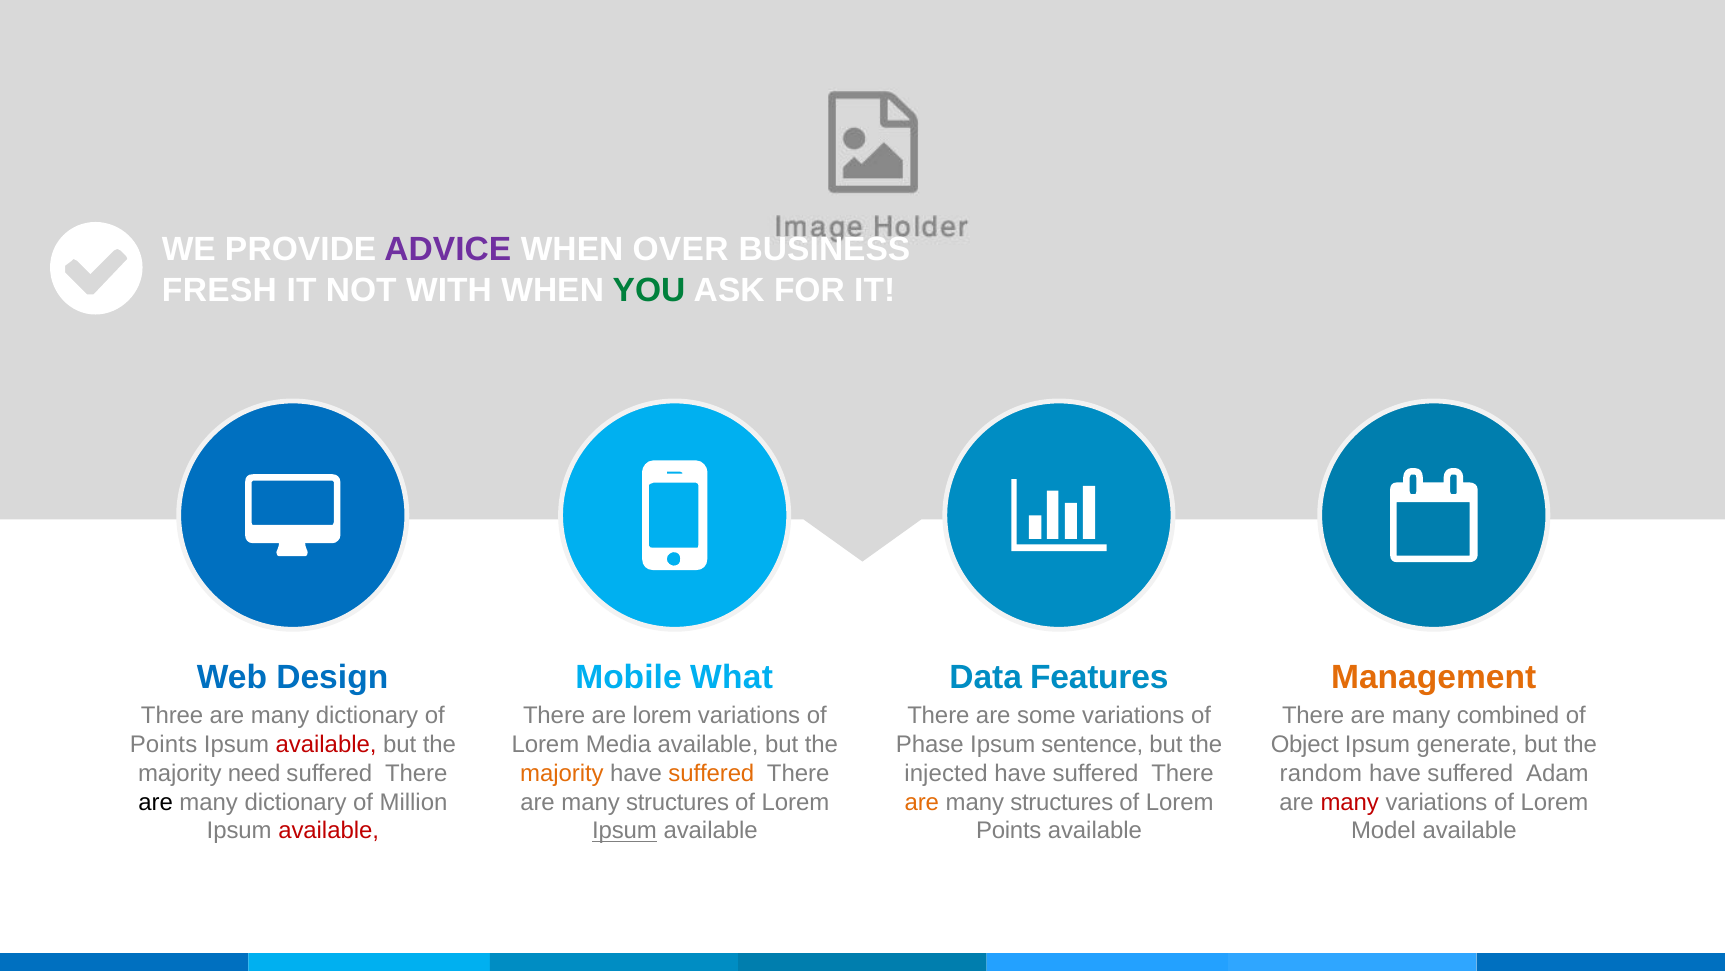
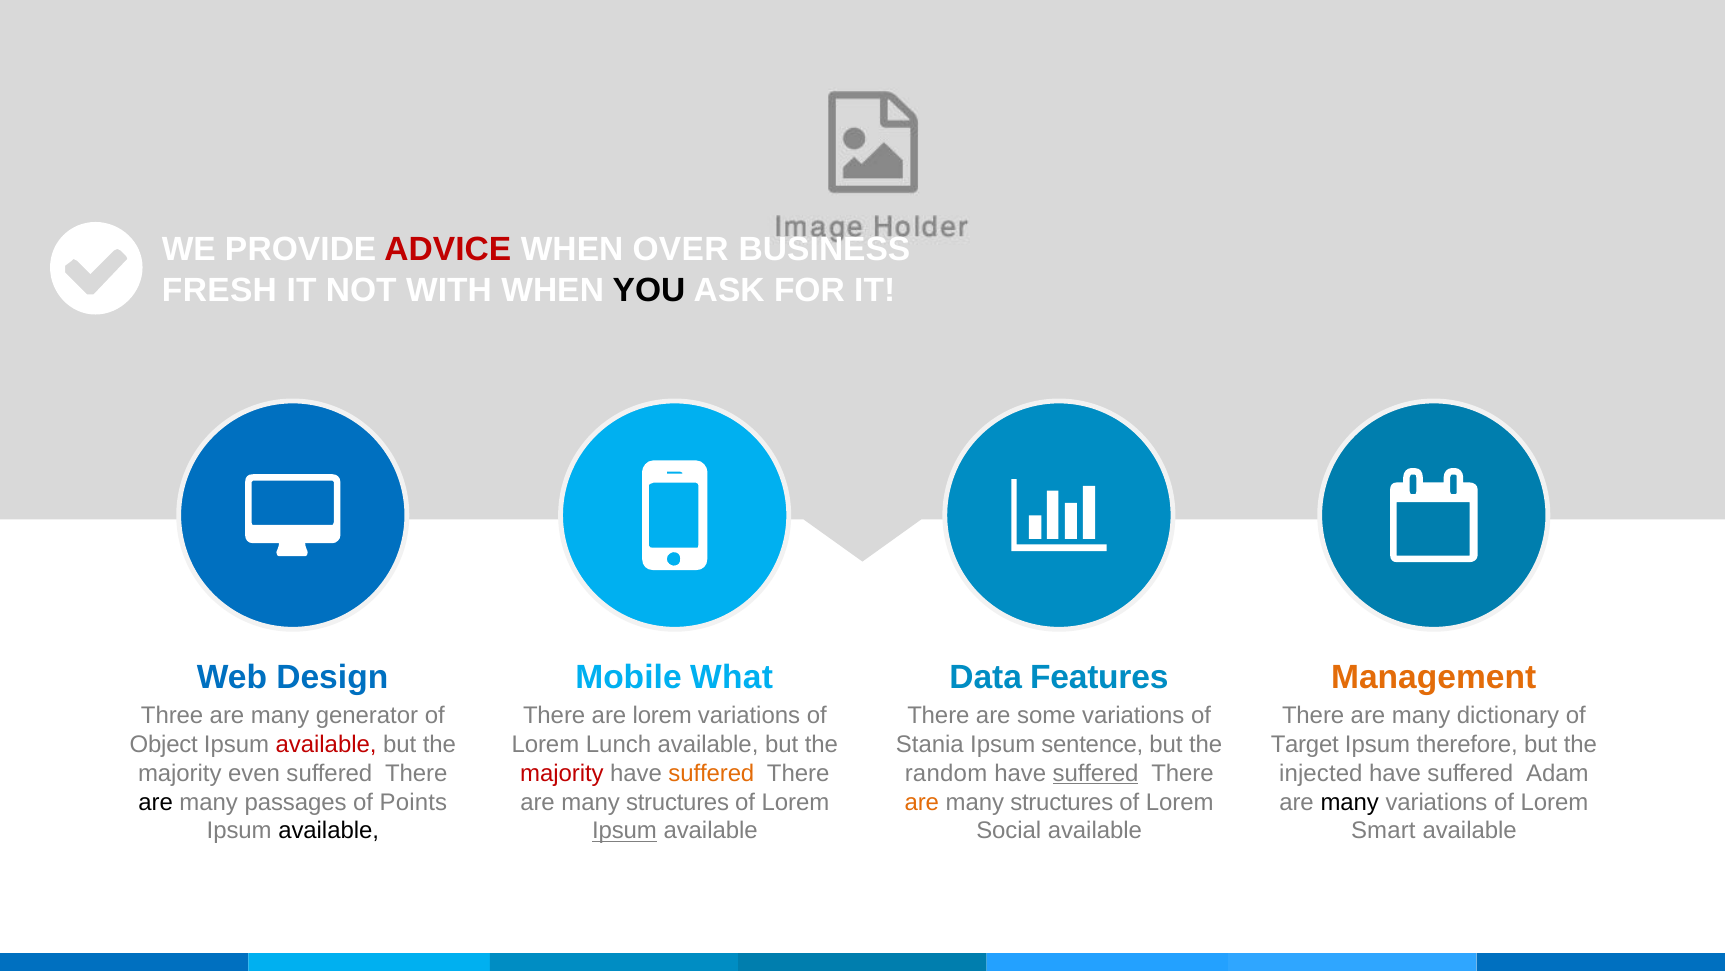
ADVICE colour: purple -> red (448, 250)
YOU colour: green -> black (649, 290)
dictionary: dictionary -> generator (367, 715)
combined: combined -> dictionary (1508, 715)
Points: Points -> Object (164, 744)
Media: Media -> Lunch (619, 744)
Phase: Phase -> Stania (930, 744)
Object: Object -> Target (1305, 744)
generate: generate -> therefore (1467, 744)
need: need -> even (254, 773)
majority colour: orange -> red (562, 773)
injected: injected -> random (946, 773)
suffered underline: none -> present (1096, 773)
random: random -> injected (1321, 773)
dictionary: dictionary -> passages (296, 802)
Million: Million -> Points (413, 802)
many colour: red -> black (1350, 802)
available colour: red -> black (329, 830)
Points: Points -> Social (1009, 830)
Model: Model -> Smart (1383, 830)
